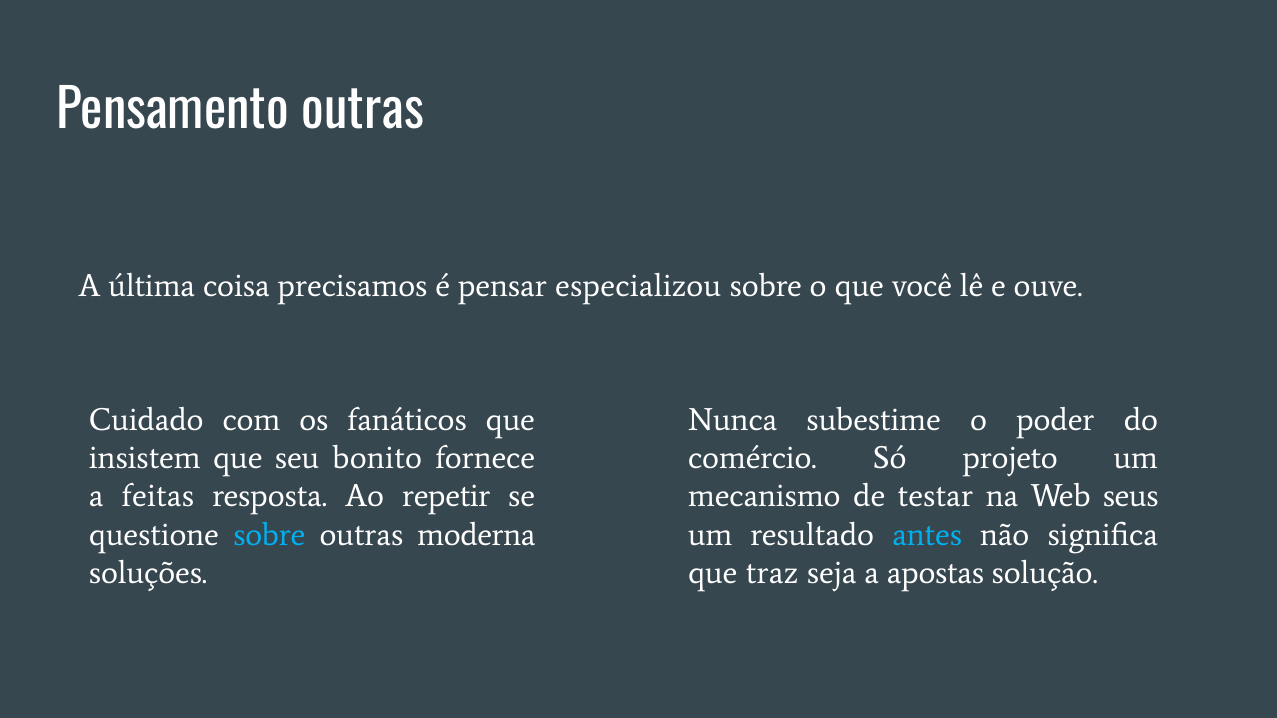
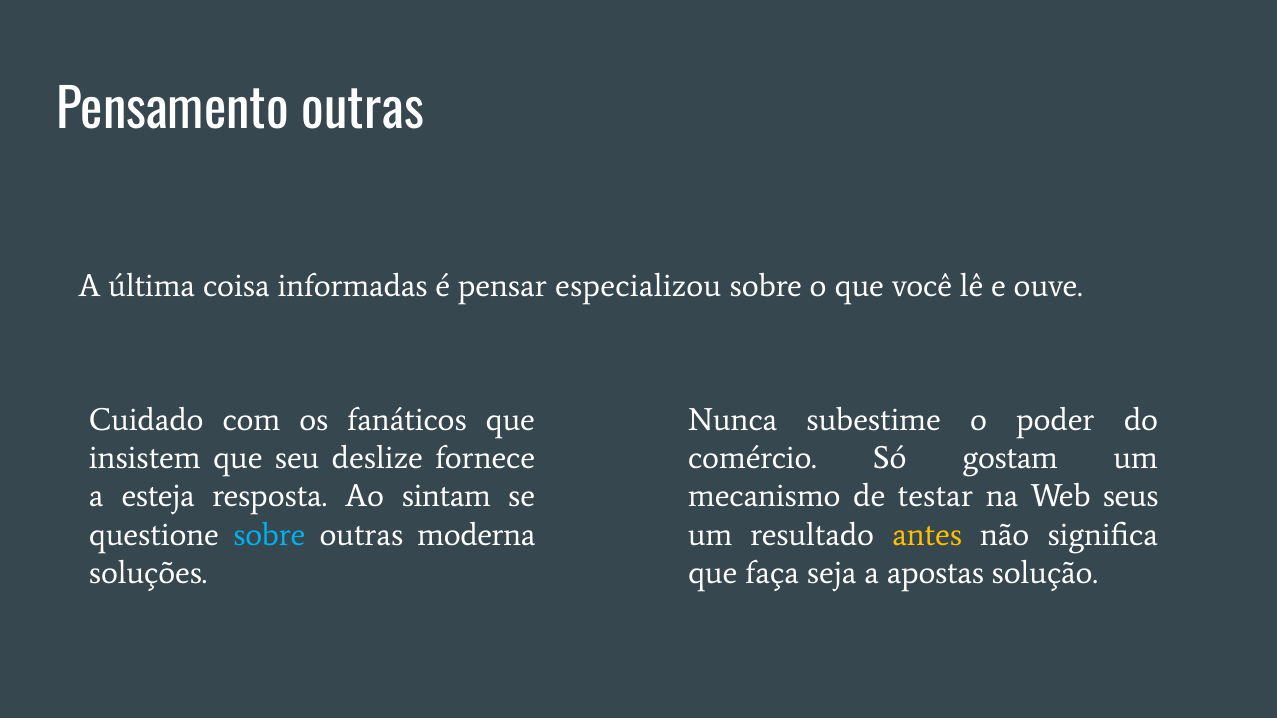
precisamos: precisamos -> informadas (353, 286)
bonito: bonito -> deslize (377, 458)
projeto: projeto -> gostam (1010, 458)
feitas: feitas -> esteja (158, 497)
repetir: repetir -> sintam (446, 497)
antes colour: light blue -> yellow (927, 535)
traz: traz -> faça (772, 573)
